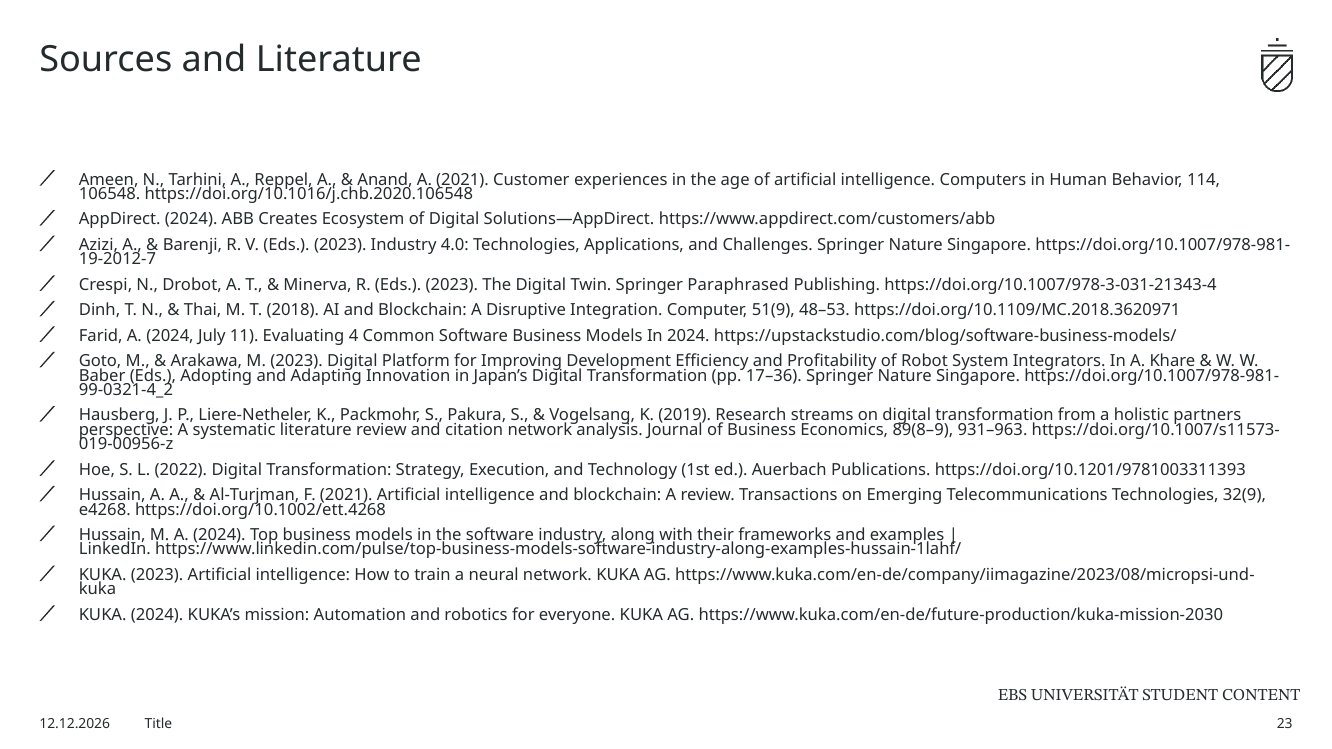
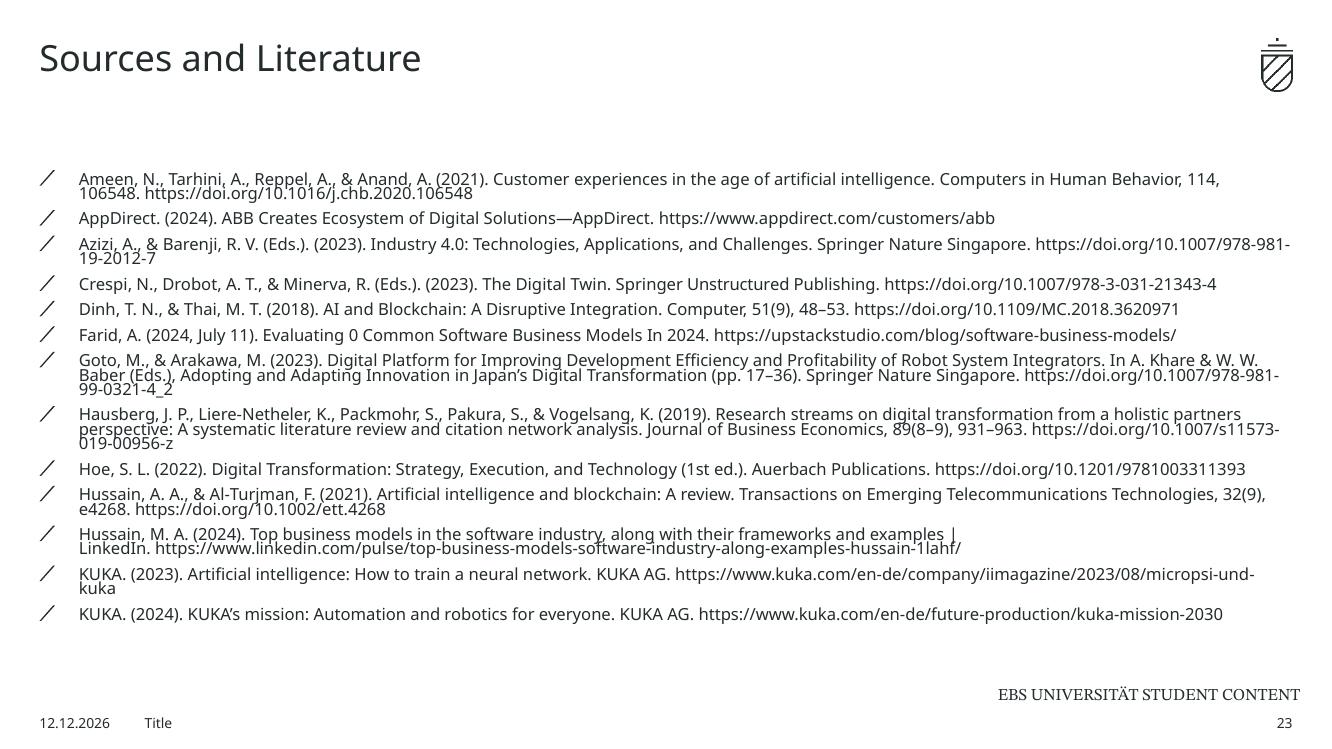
Paraphrased: Paraphrased -> Unstructured (738, 285)
4: 4 -> 0 (354, 336)
